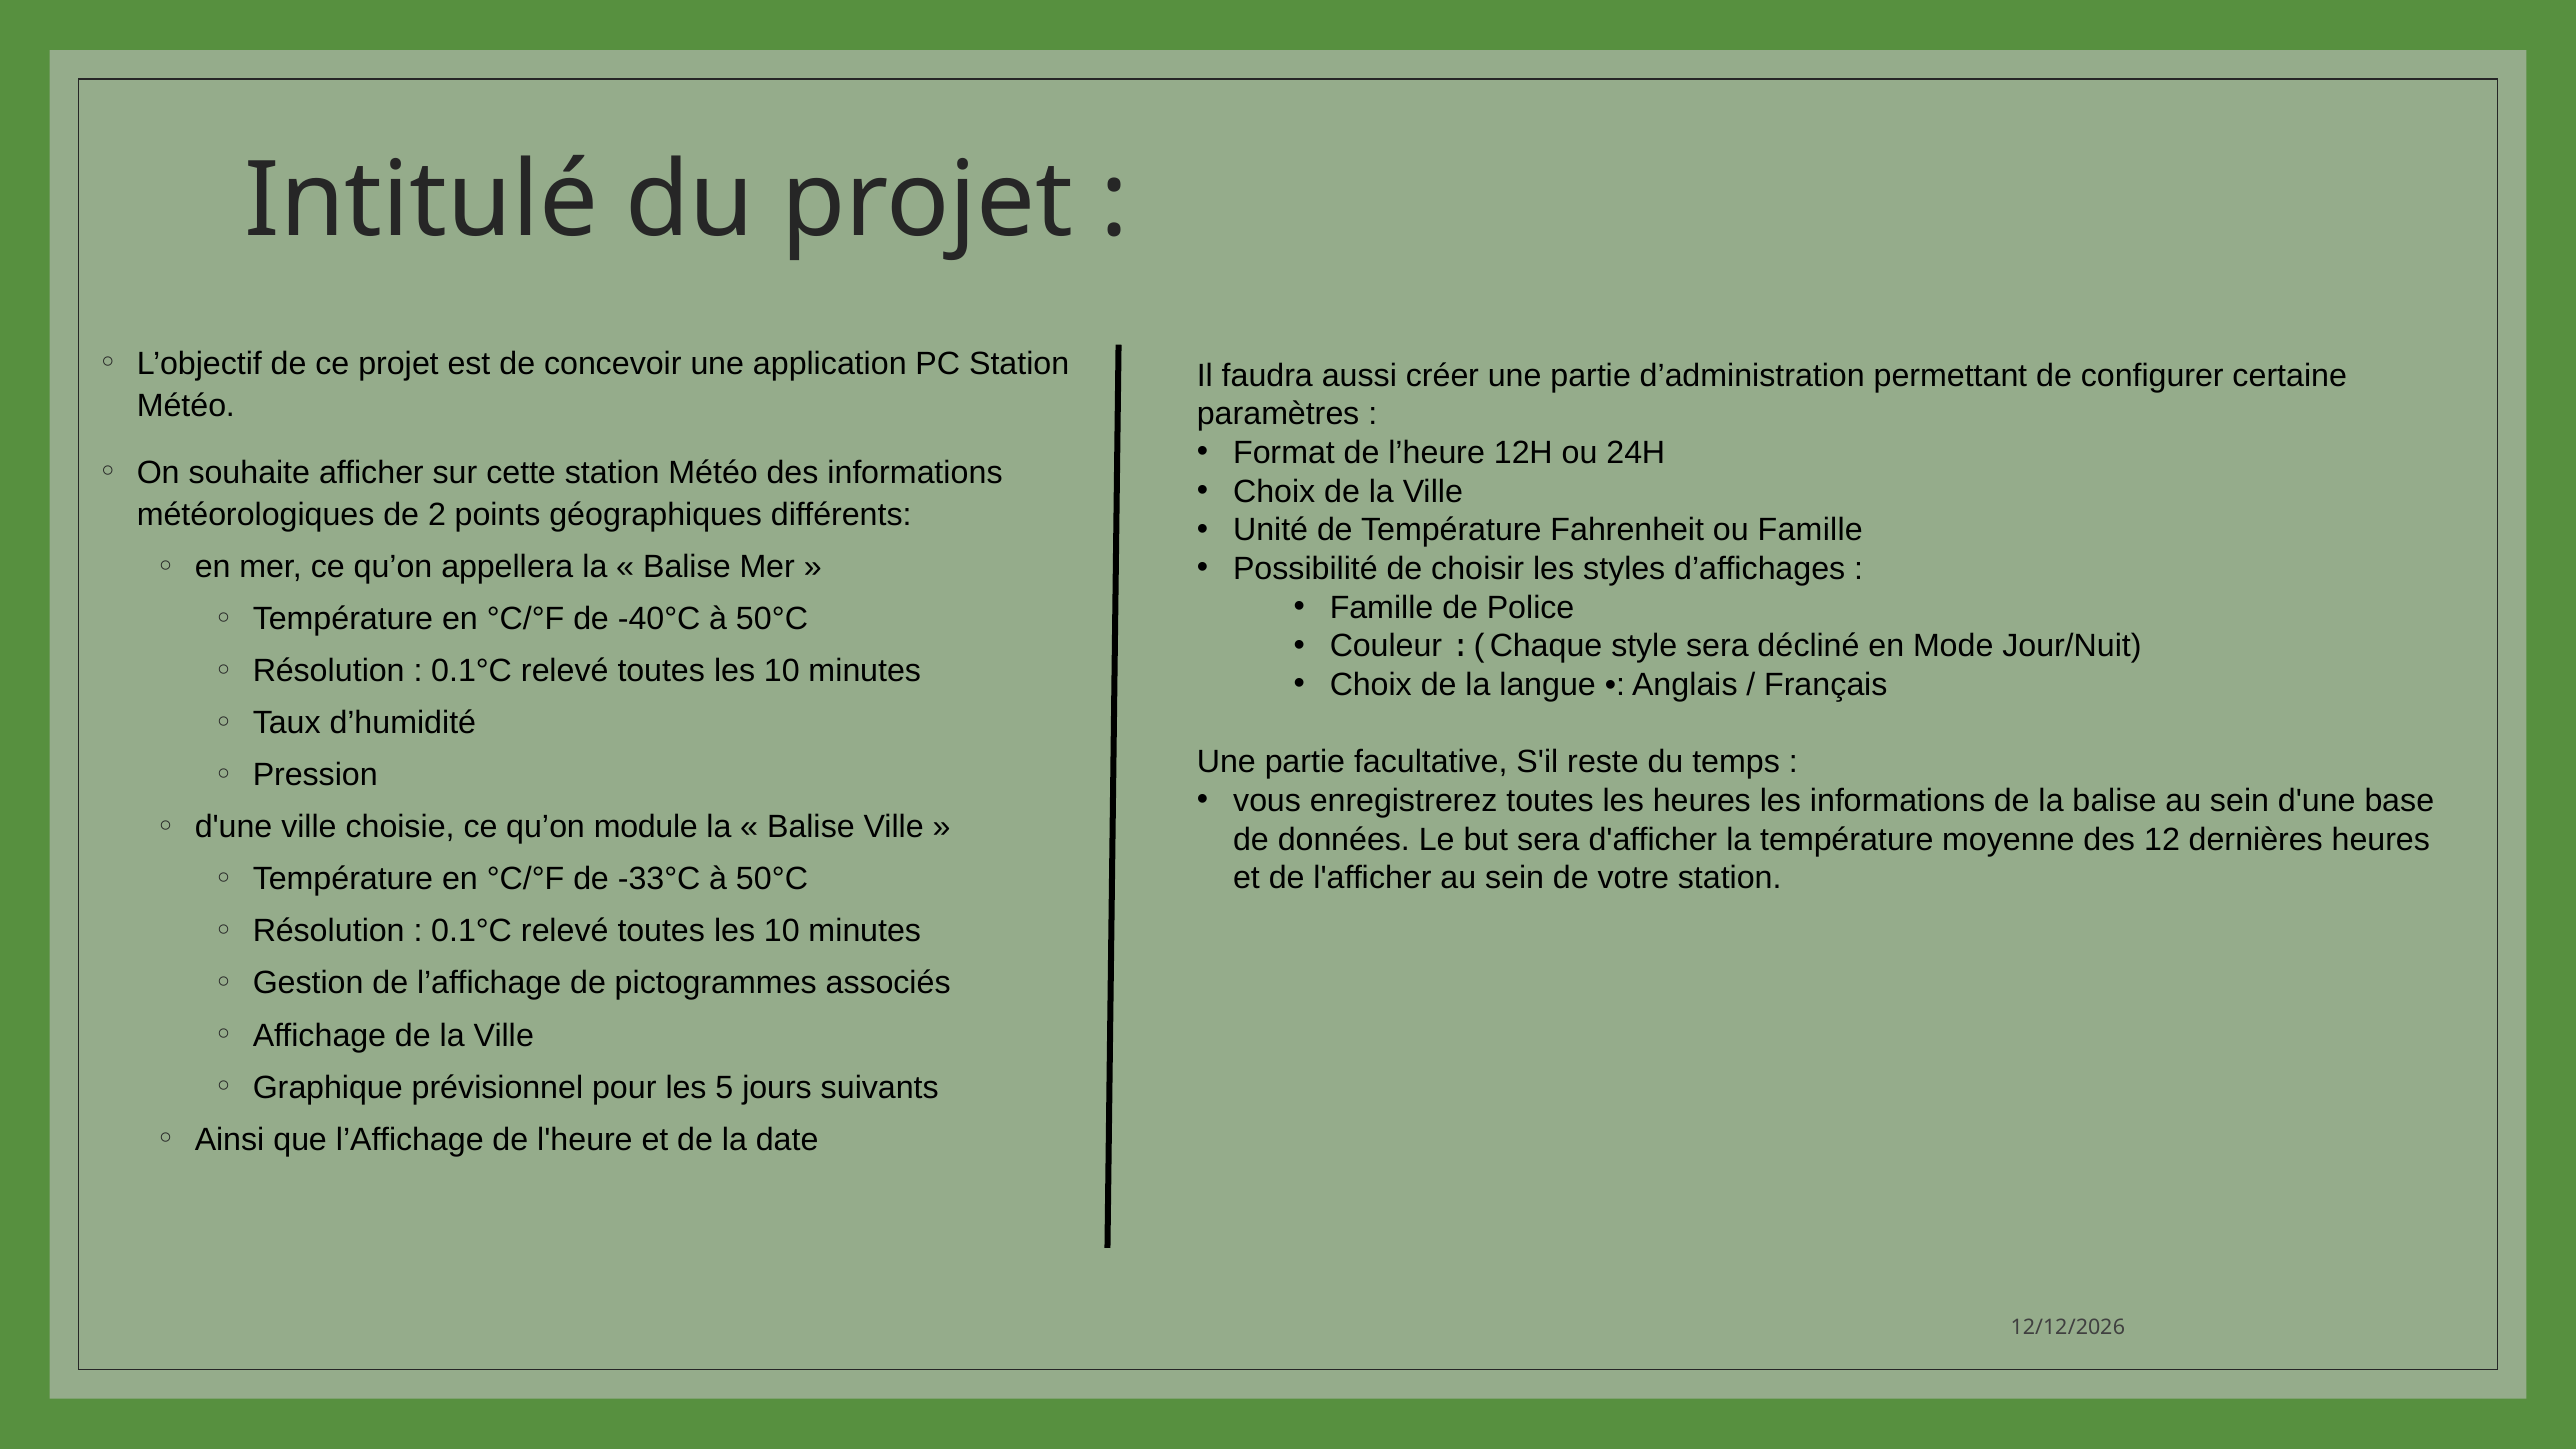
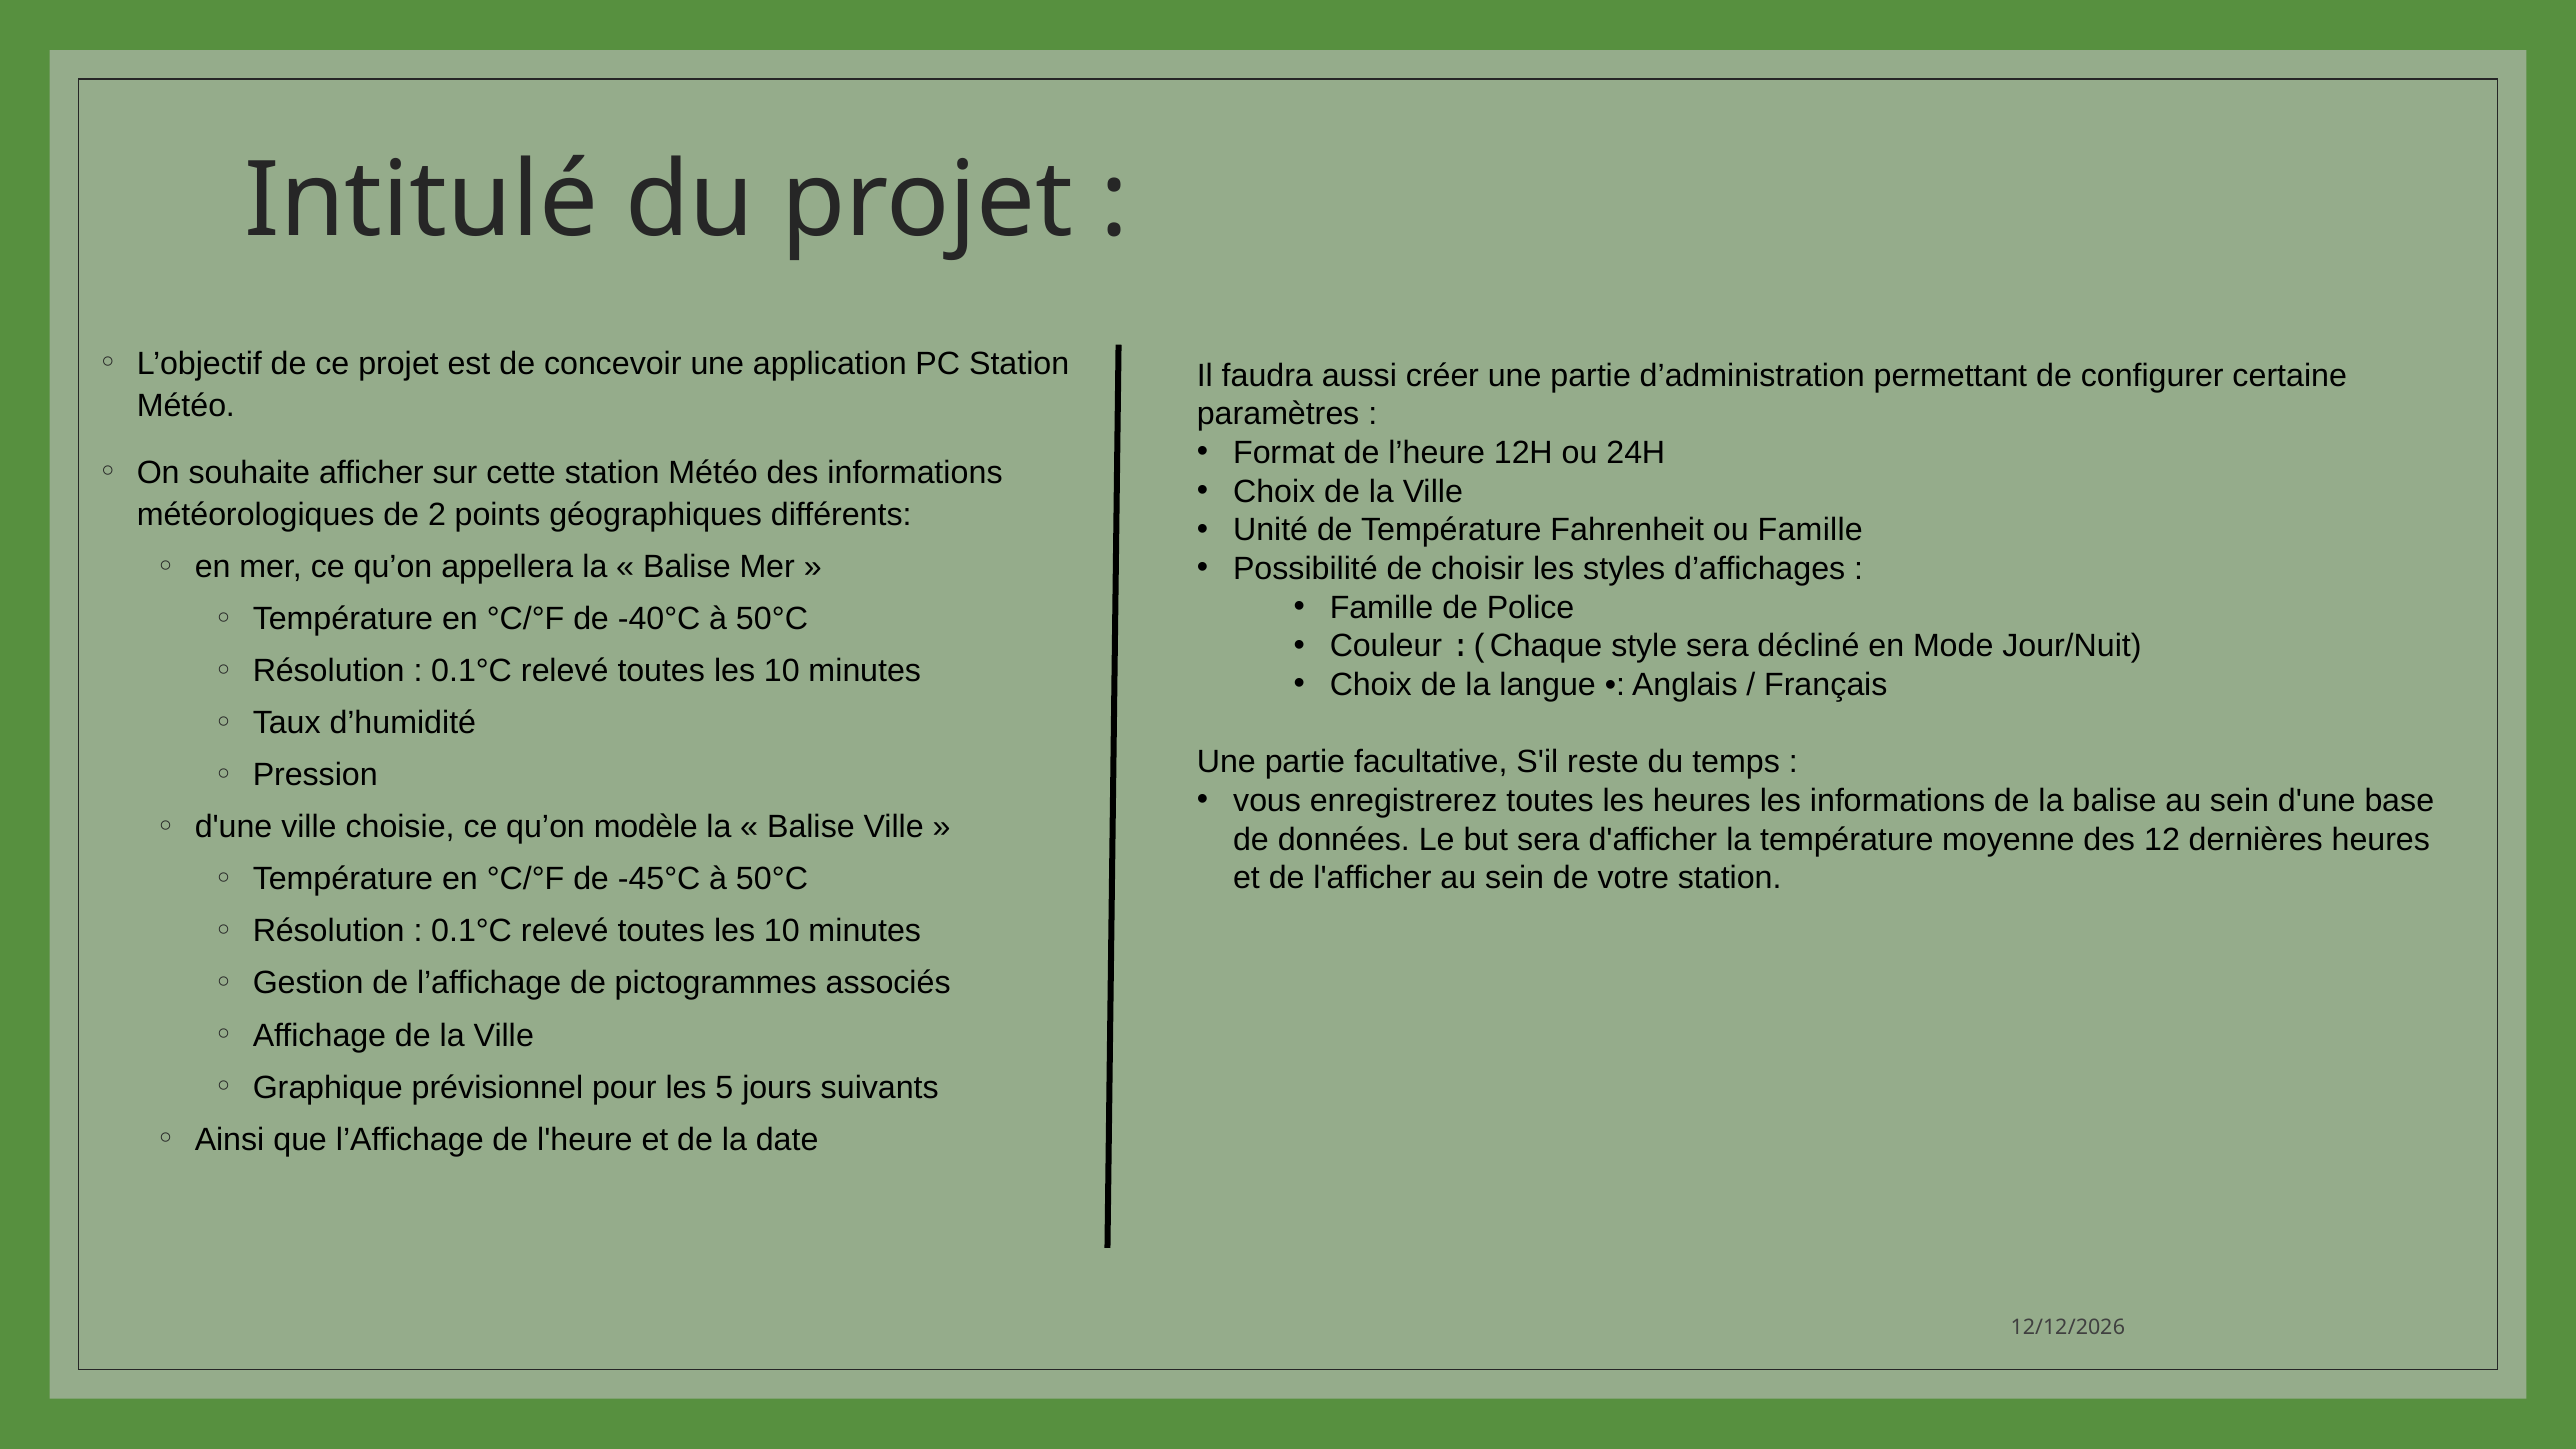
module: module -> modèle (646, 827)
-33°C: -33°C -> -45°C (659, 879)
